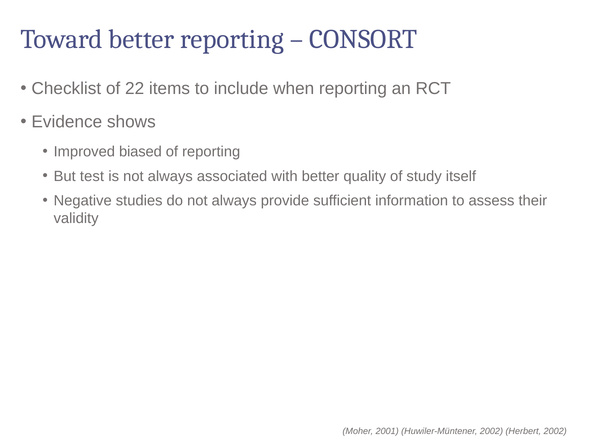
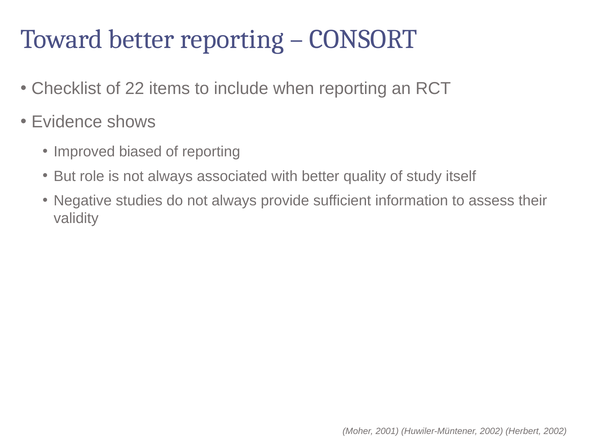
test: test -> role (92, 176)
